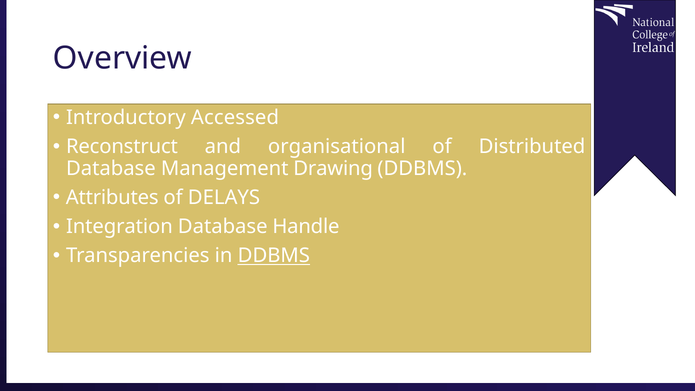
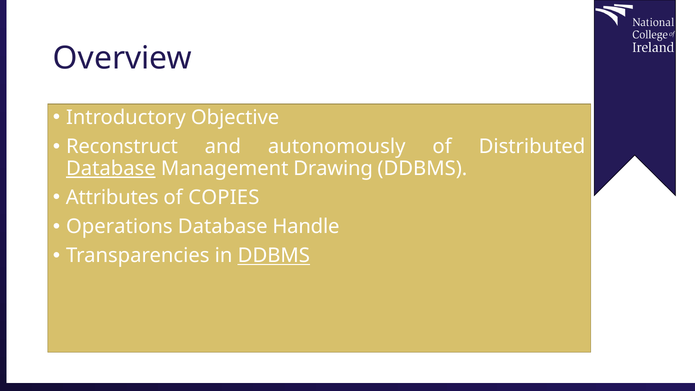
Accessed: Accessed -> Objective (235, 117)
organisational: organisational -> autonomously (337, 147)
Database underline: none -> present (111, 168)
DELAYS: DELAYS -> COPIES (224, 198)
Integration: Integration -> Operations (119, 227)
